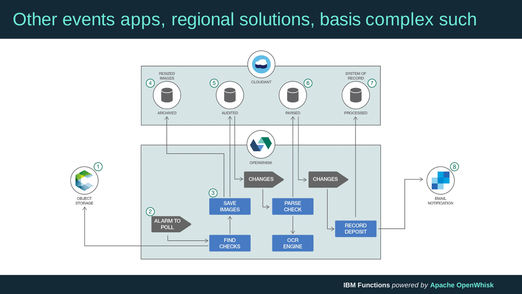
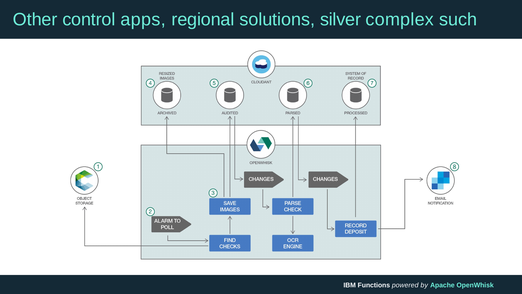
events: events -> control (89, 20)
basis: basis -> silver (341, 20)
